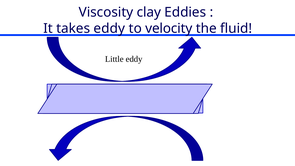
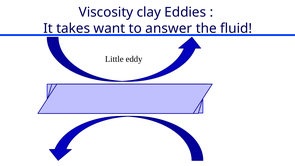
takes eddy: eddy -> want (109, 28)
velocity: velocity -> answer (169, 28)
